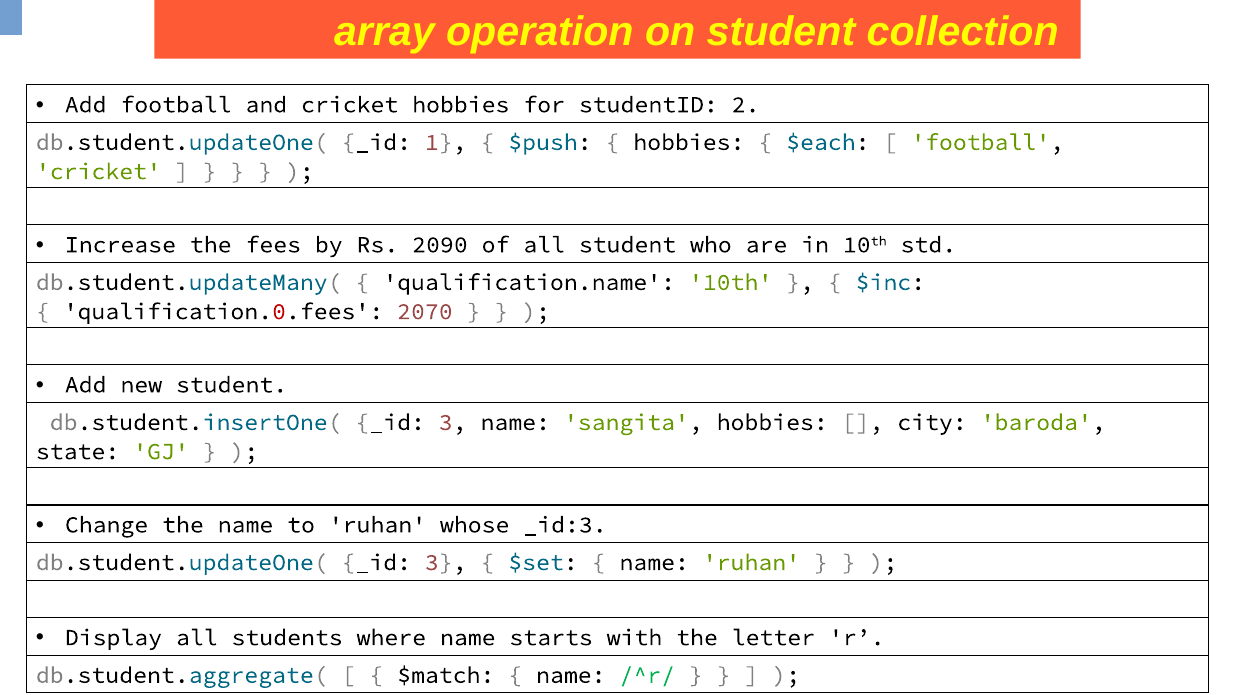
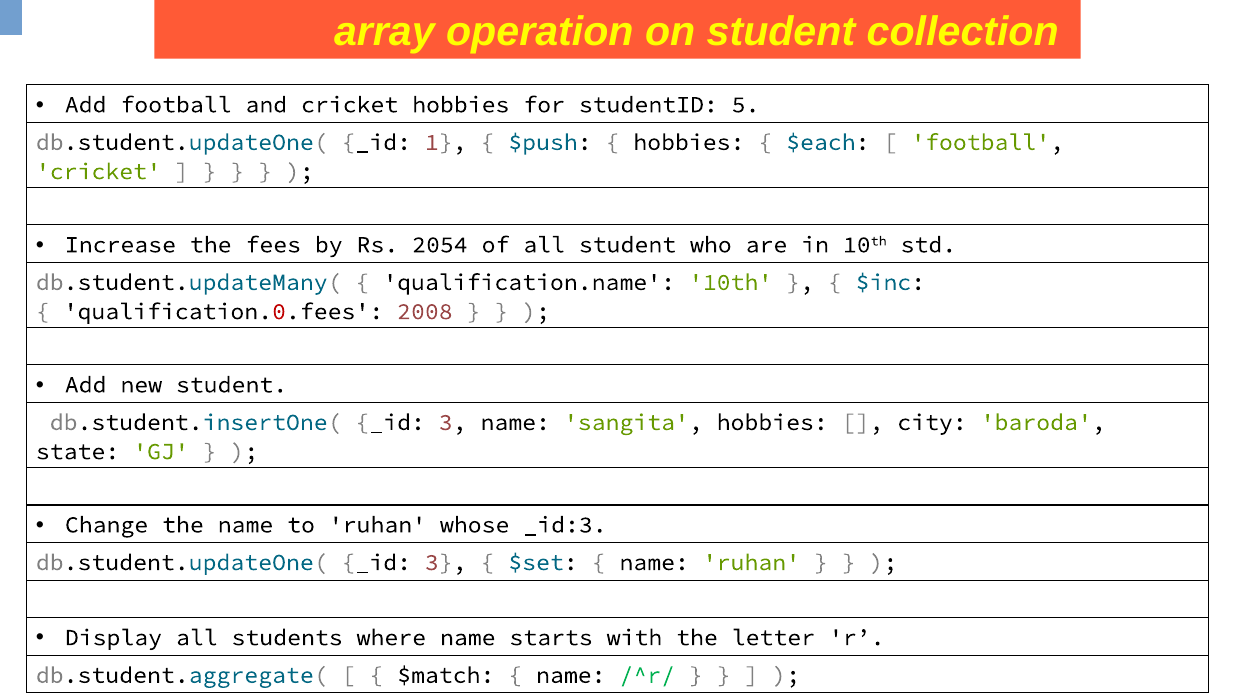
2: 2 -> 5 (746, 105)
2090: 2090 -> 2054 (440, 245)
2070: 2070 -> 2008 (425, 311)
